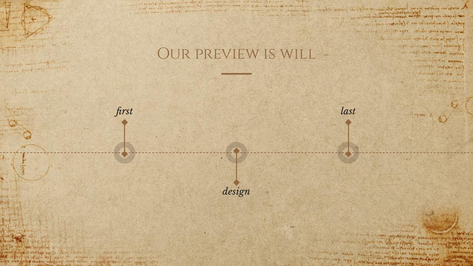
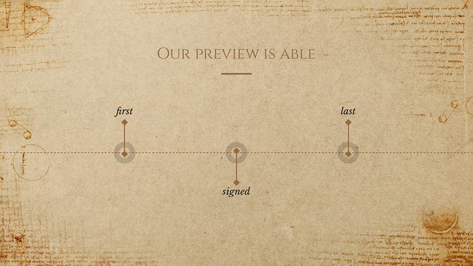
will: will -> able (298, 54)
design: design -> signed (236, 192)
